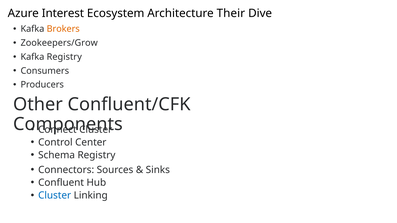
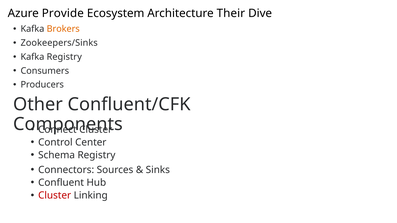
Interest: Interest -> Provide (63, 13)
Zookeepers/Grow: Zookeepers/Grow -> Zookeepers/Sinks (59, 43)
Cluster colour: blue -> red (55, 196)
